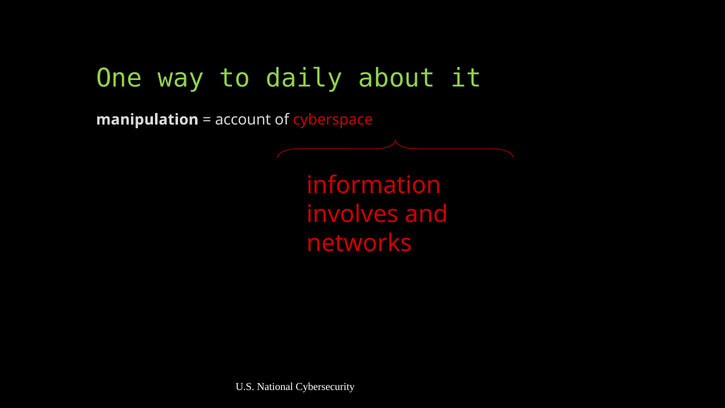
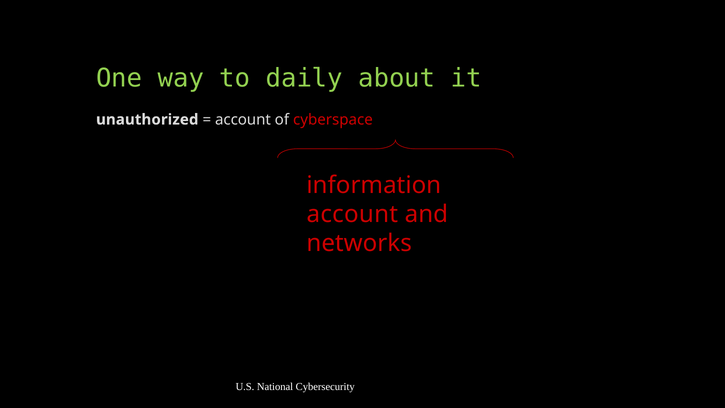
manipulation: manipulation -> unauthorized (147, 120)
involves: involves -> account (352, 214)
